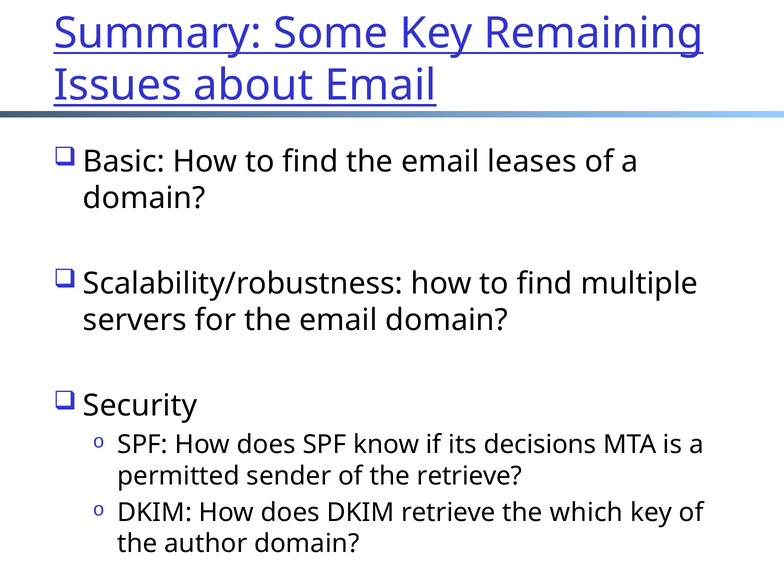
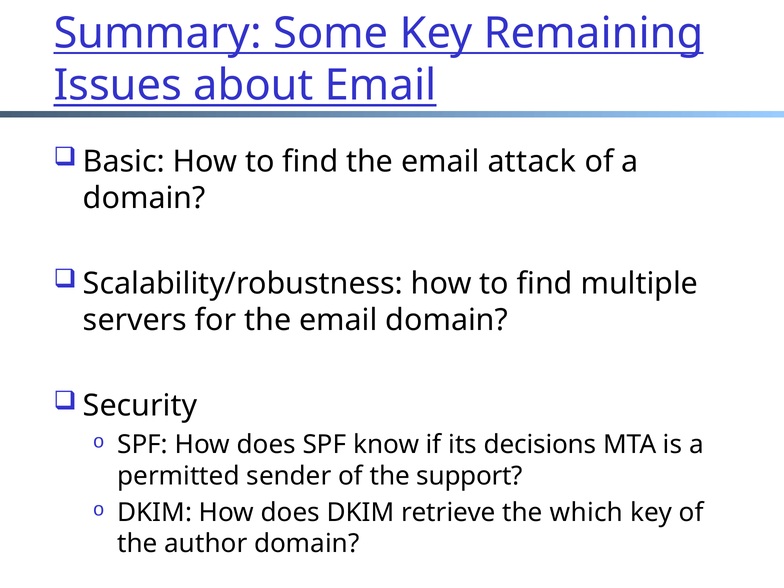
leases: leases -> attack (532, 162)
the retrieve: retrieve -> support (470, 476)
